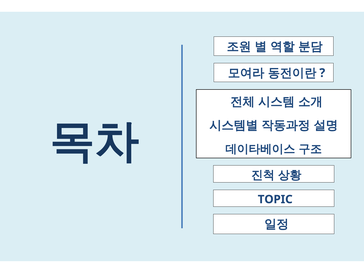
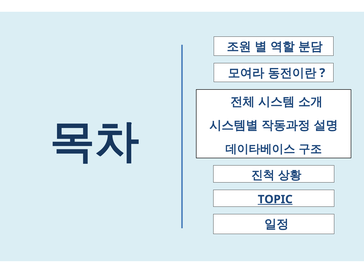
TOPIC underline: none -> present (275, 199)
